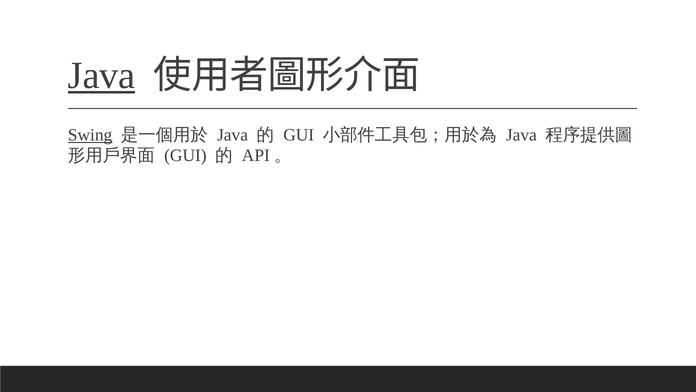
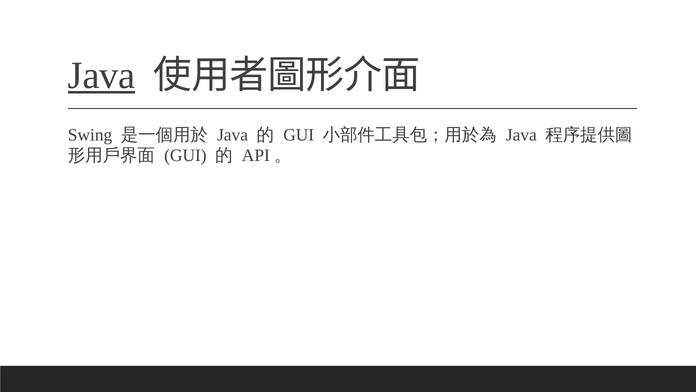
Swing underline: present -> none (90, 135)
